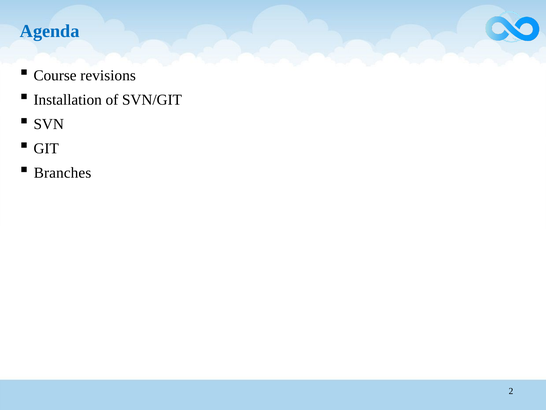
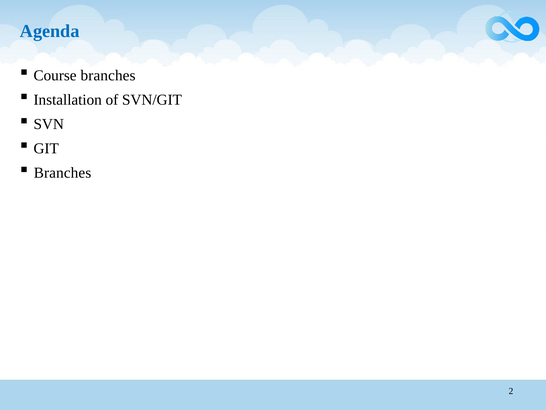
Course revisions: revisions -> branches (108, 76)
